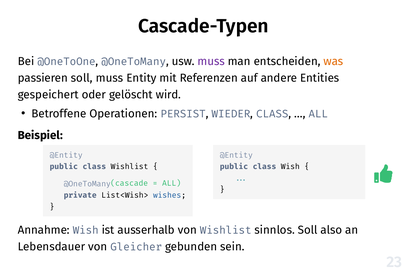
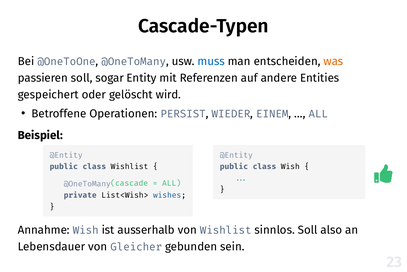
muss colour: purple -> blue (211, 61)
soll muss: muss -> sogar (110, 78)
CLASS: CLASS -> EINEM (272, 114)
